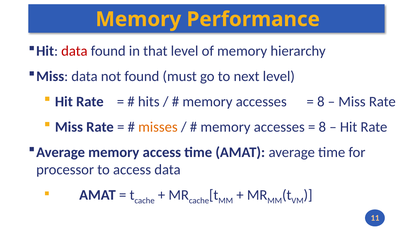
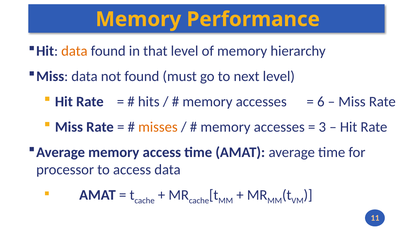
data colour: red -> orange (74, 51)
8: 8 -> 6 (321, 102)
8: 8 -> 3 (322, 127)
